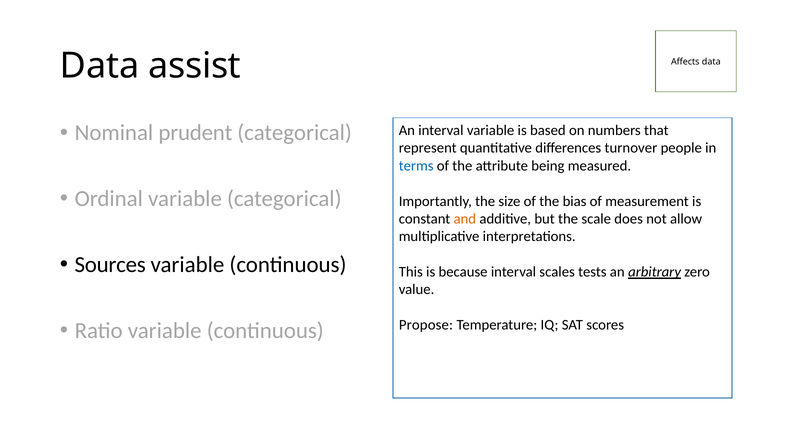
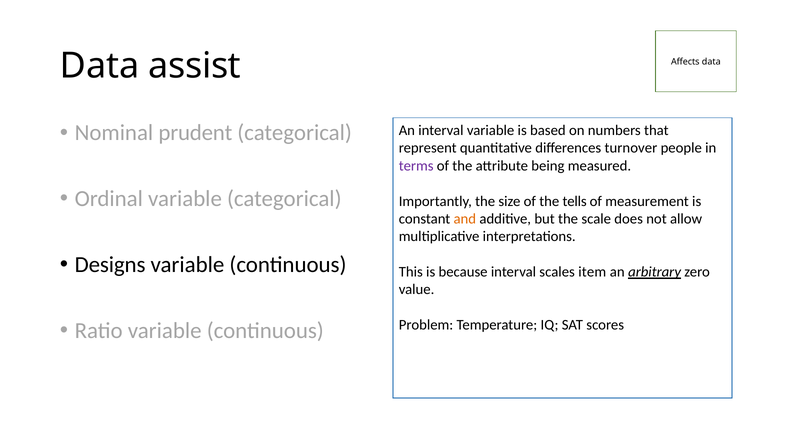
terms colour: blue -> purple (416, 166)
bias: bias -> tells (575, 201)
Sources: Sources -> Designs (110, 265)
tests: tests -> item (592, 272)
Propose: Propose -> Problem (426, 325)
